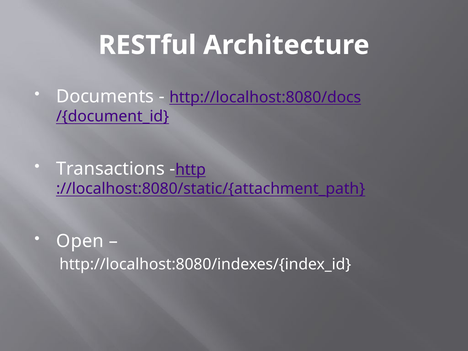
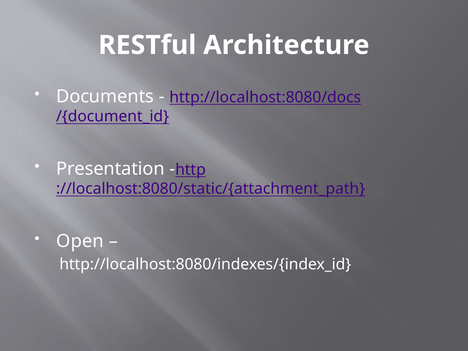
Transactions: Transactions -> Presentation (110, 169)
